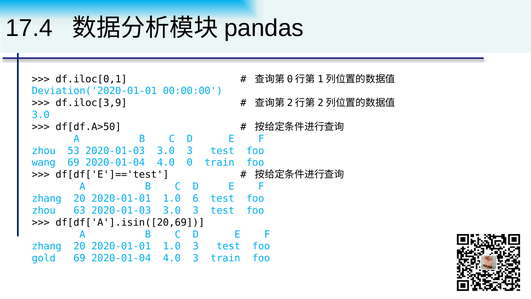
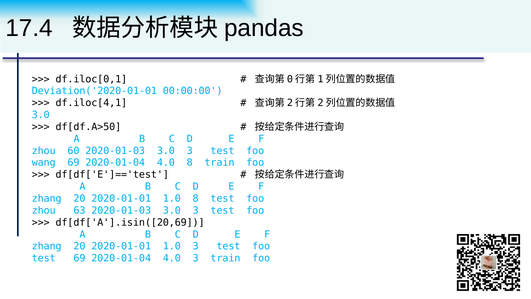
df.iloc[3,9: df.iloc[3,9 -> df.iloc[4,1 (91, 103)
53: 53 -> 60 (73, 151)
4.0 0: 0 -> 8 (190, 163)
1.0 6: 6 -> 8 (196, 198)
gold: gold -> test (44, 258)
